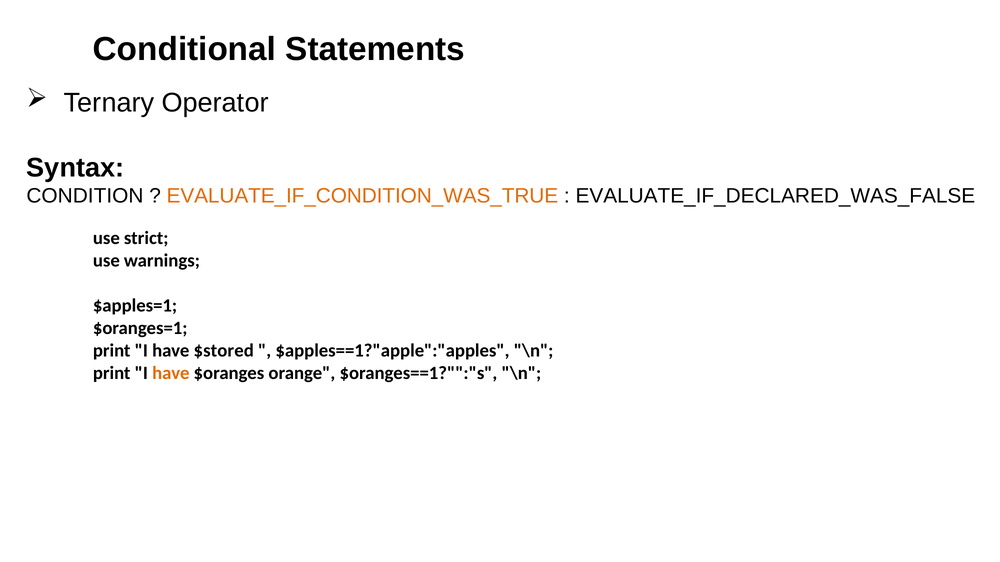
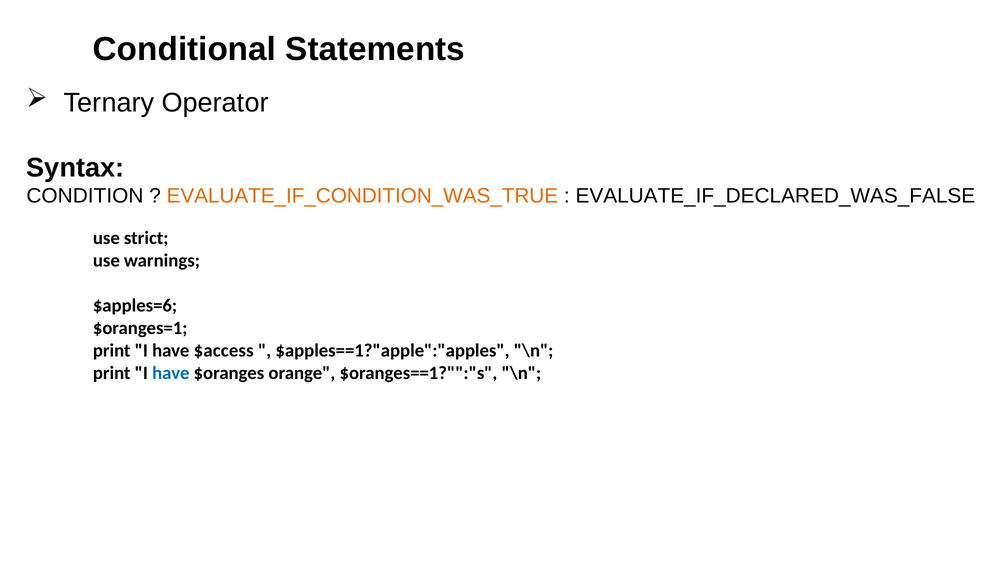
$apples=1: $apples=1 -> $apples=6 (135, 306)
$stored: $stored -> $access (224, 351)
have colour: orange -> blue (171, 373)
